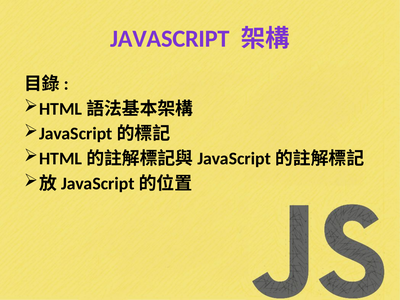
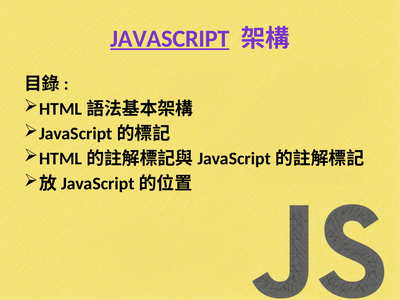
JAVASCRIPT underline: none -> present (170, 39)
